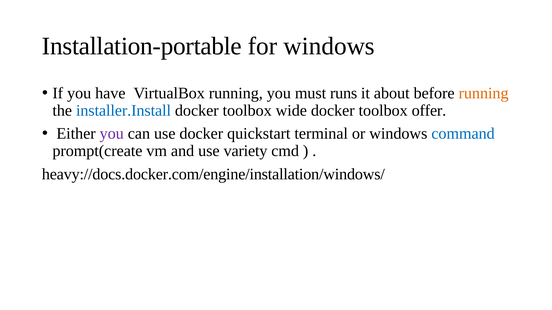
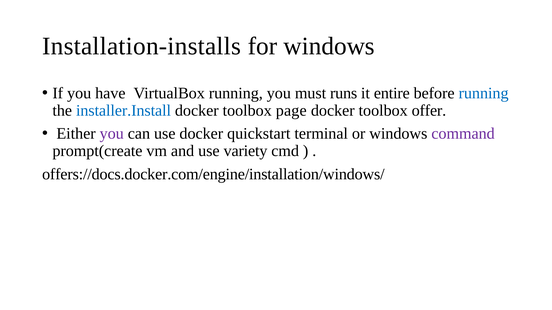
Installation-portable: Installation-portable -> Installation-installs (142, 46)
about: about -> entire (392, 93)
running colour: orange -> blue (484, 93)
wide: wide -> page (291, 111)
command colour: blue -> purple (463, 134)
heavy://docs.docker.com/engine/installation/windows/: heavy://docs.docker.com/engine/installation/windows/ -> offers://docs.docker.com/engine/installation/windows/ (213, 174)
